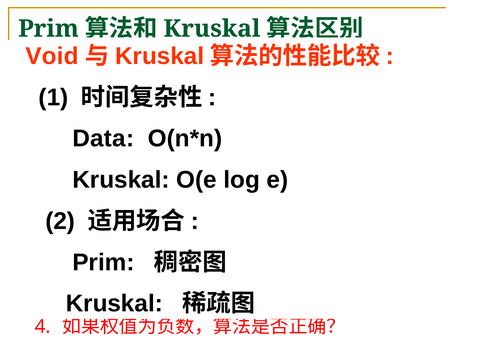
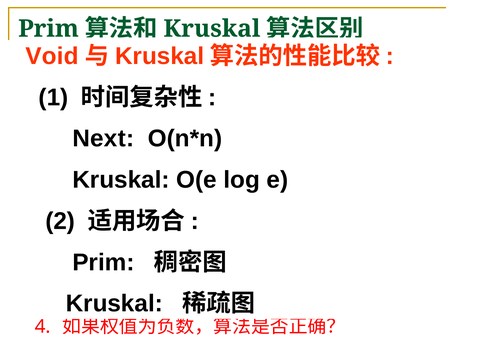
Data: Data -> Next (103, 139)
